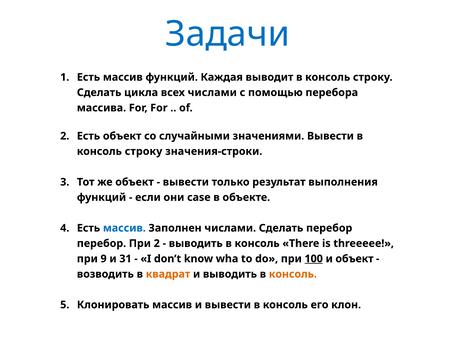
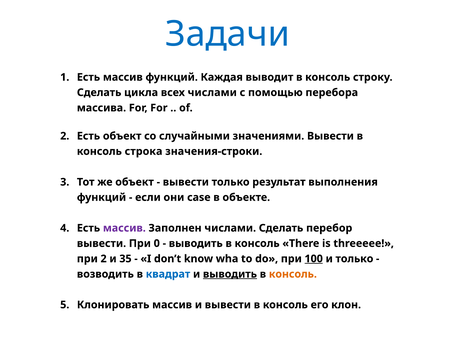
строку: строку -> строка (144, 151)
массив colour: blue -> purple (124, 228)
перебор: перебор -> вывести (101, 244)
При 2: 2 -> 0 (157, 244)
при 9: 9 -> 2 (104, 259)
31: 31 -> 35 (125, 259)
и объект: объект -> только (354, 259)
квадрат colour: orange -> blue (168, 274)
выводить underline: none -> present (230, 274)
